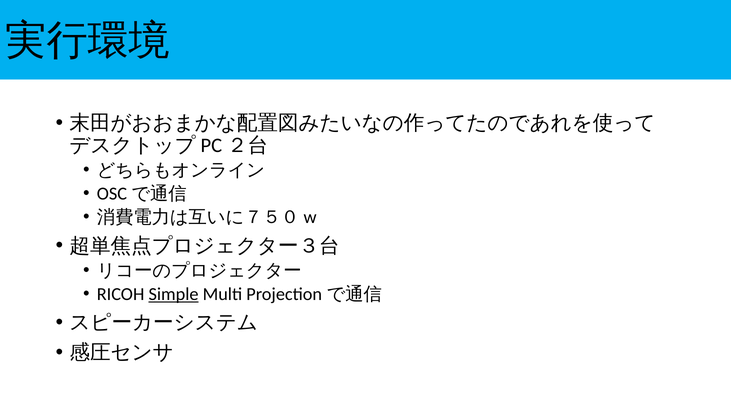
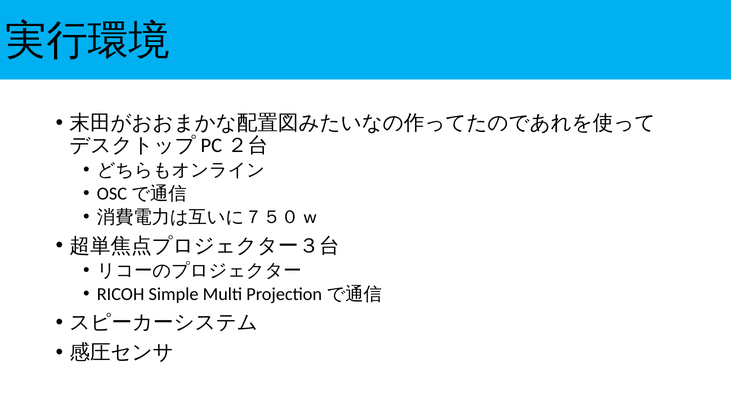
Simple underline: present -> none (174, 294)
